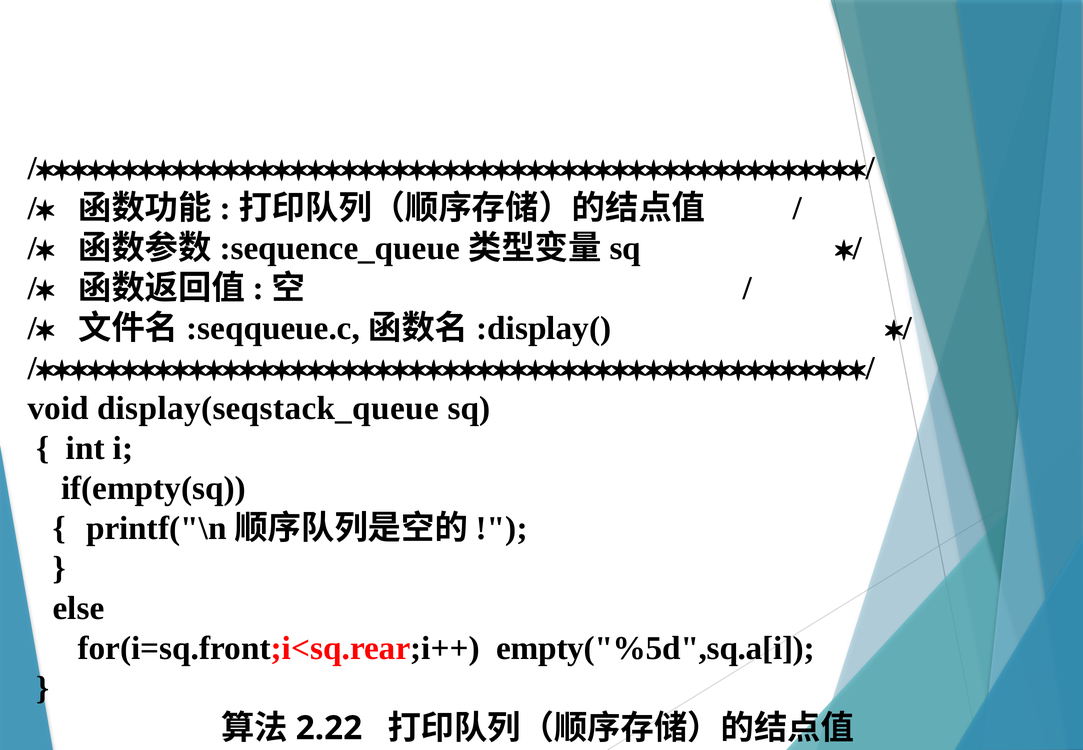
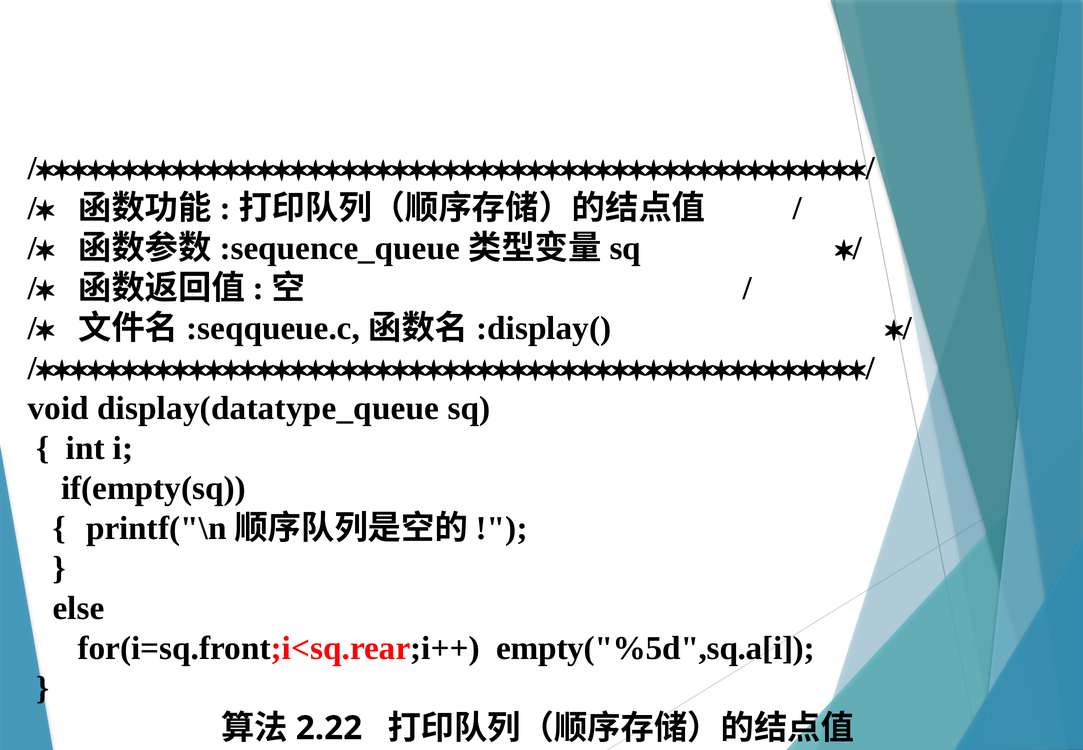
display(seqstack_queue: display(seqstack_queue -> display(datatype_queue (268, 408)
